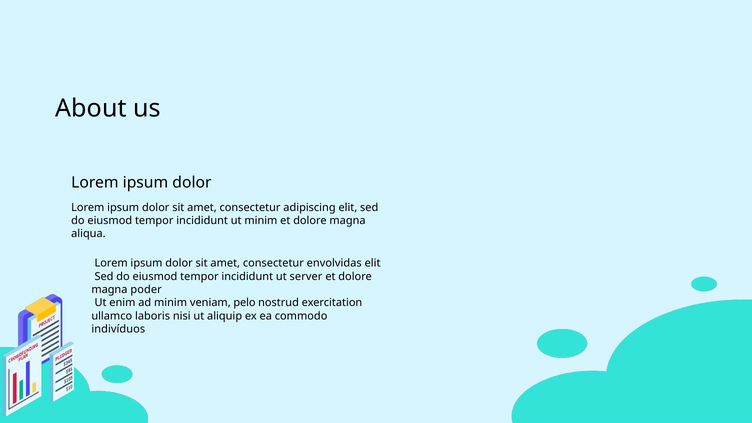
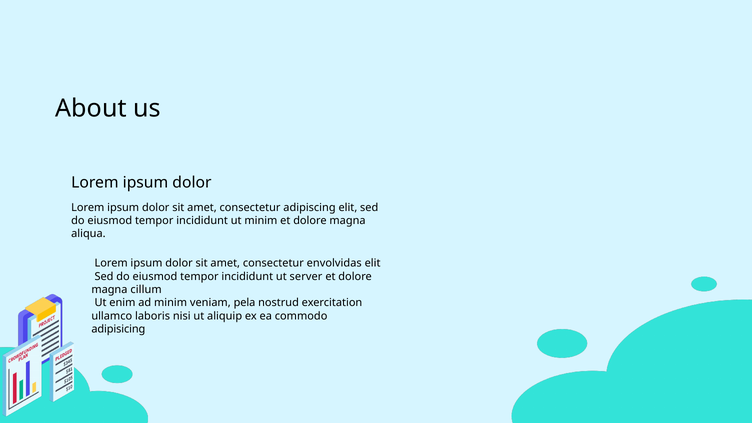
poder: poder -> cillum (146, 290)
pelo: pelo -> pela (244, 303)
indivíduos: indivíduos -> adipisicing (118, 329)
